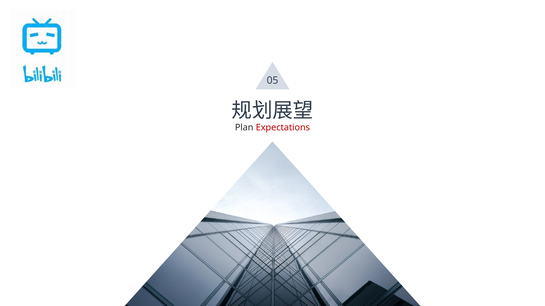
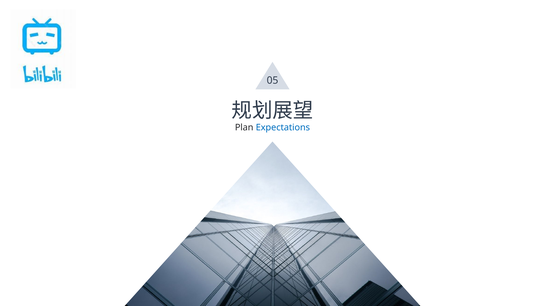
Expectations colour: red -> blue (283, 128)
